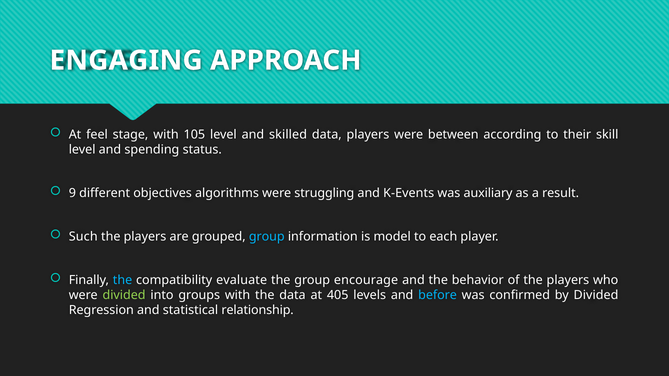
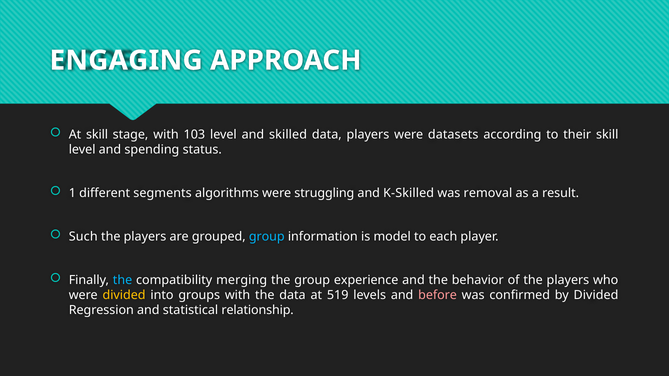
At feel: feel -> skill (97, 135)
105: 105 -> 103 (194, 135)
between: between -> datasets (453, 135)
9: 9 -> 1 (72, 193)
objectives: objectives -> segments (163, 193)
K-Events: K-Events -> K-Skilled (409, 193)
auxiliary: auxiliary -> removal (488, 193)
evaluate: evaluate -> merging (242, 280)
encourage: encourage -> experience (366, 280)
divided colour: light green -> yellow (124, 295)
405: 405 -> 519 (338, 295)
before colour: light blue -> pink (438, 295)
